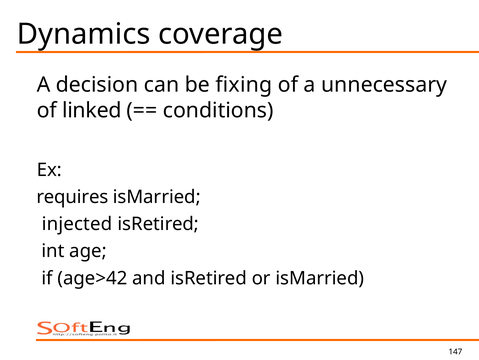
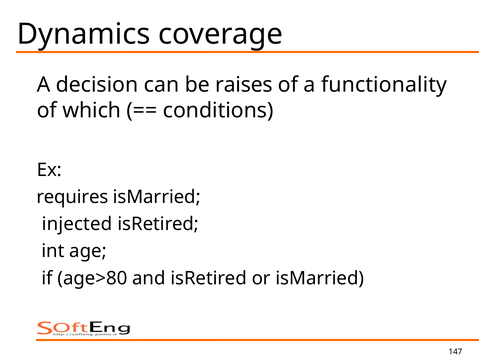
fixing: fixing -> raises (244, 85)
unnecessary: unnecessary -> functionality (384, 85)
linked: linked -> which (92, 110)
age>42: age>42 -> age>80 (92, 278)
